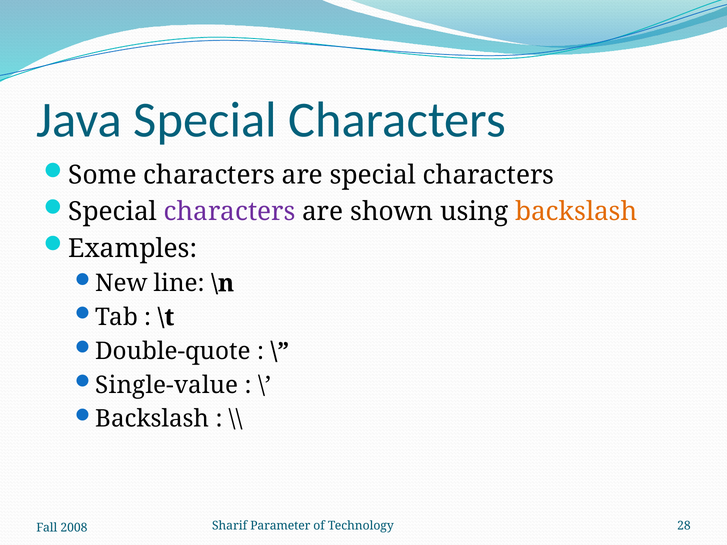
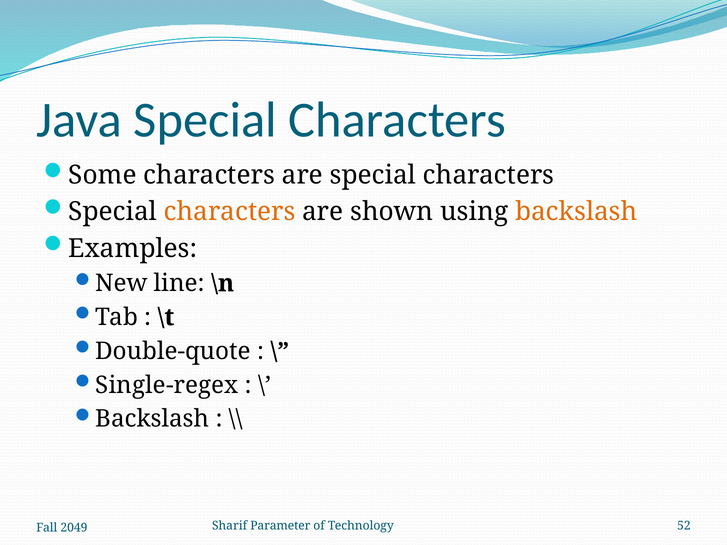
characters colour: purple -> orange (230, 212)
Single-value: Single-value -> Single-regex (167, 385)
28: 28 -> 52 (684, 526)
2008: 2008 -> 2049 (74, 528)
